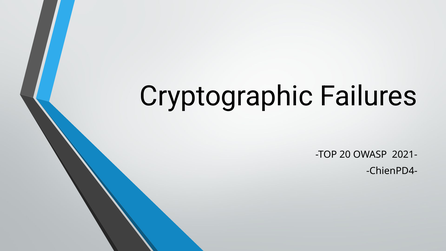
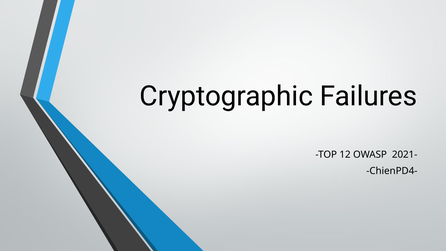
20: 20 -> 12 (345, 154)
